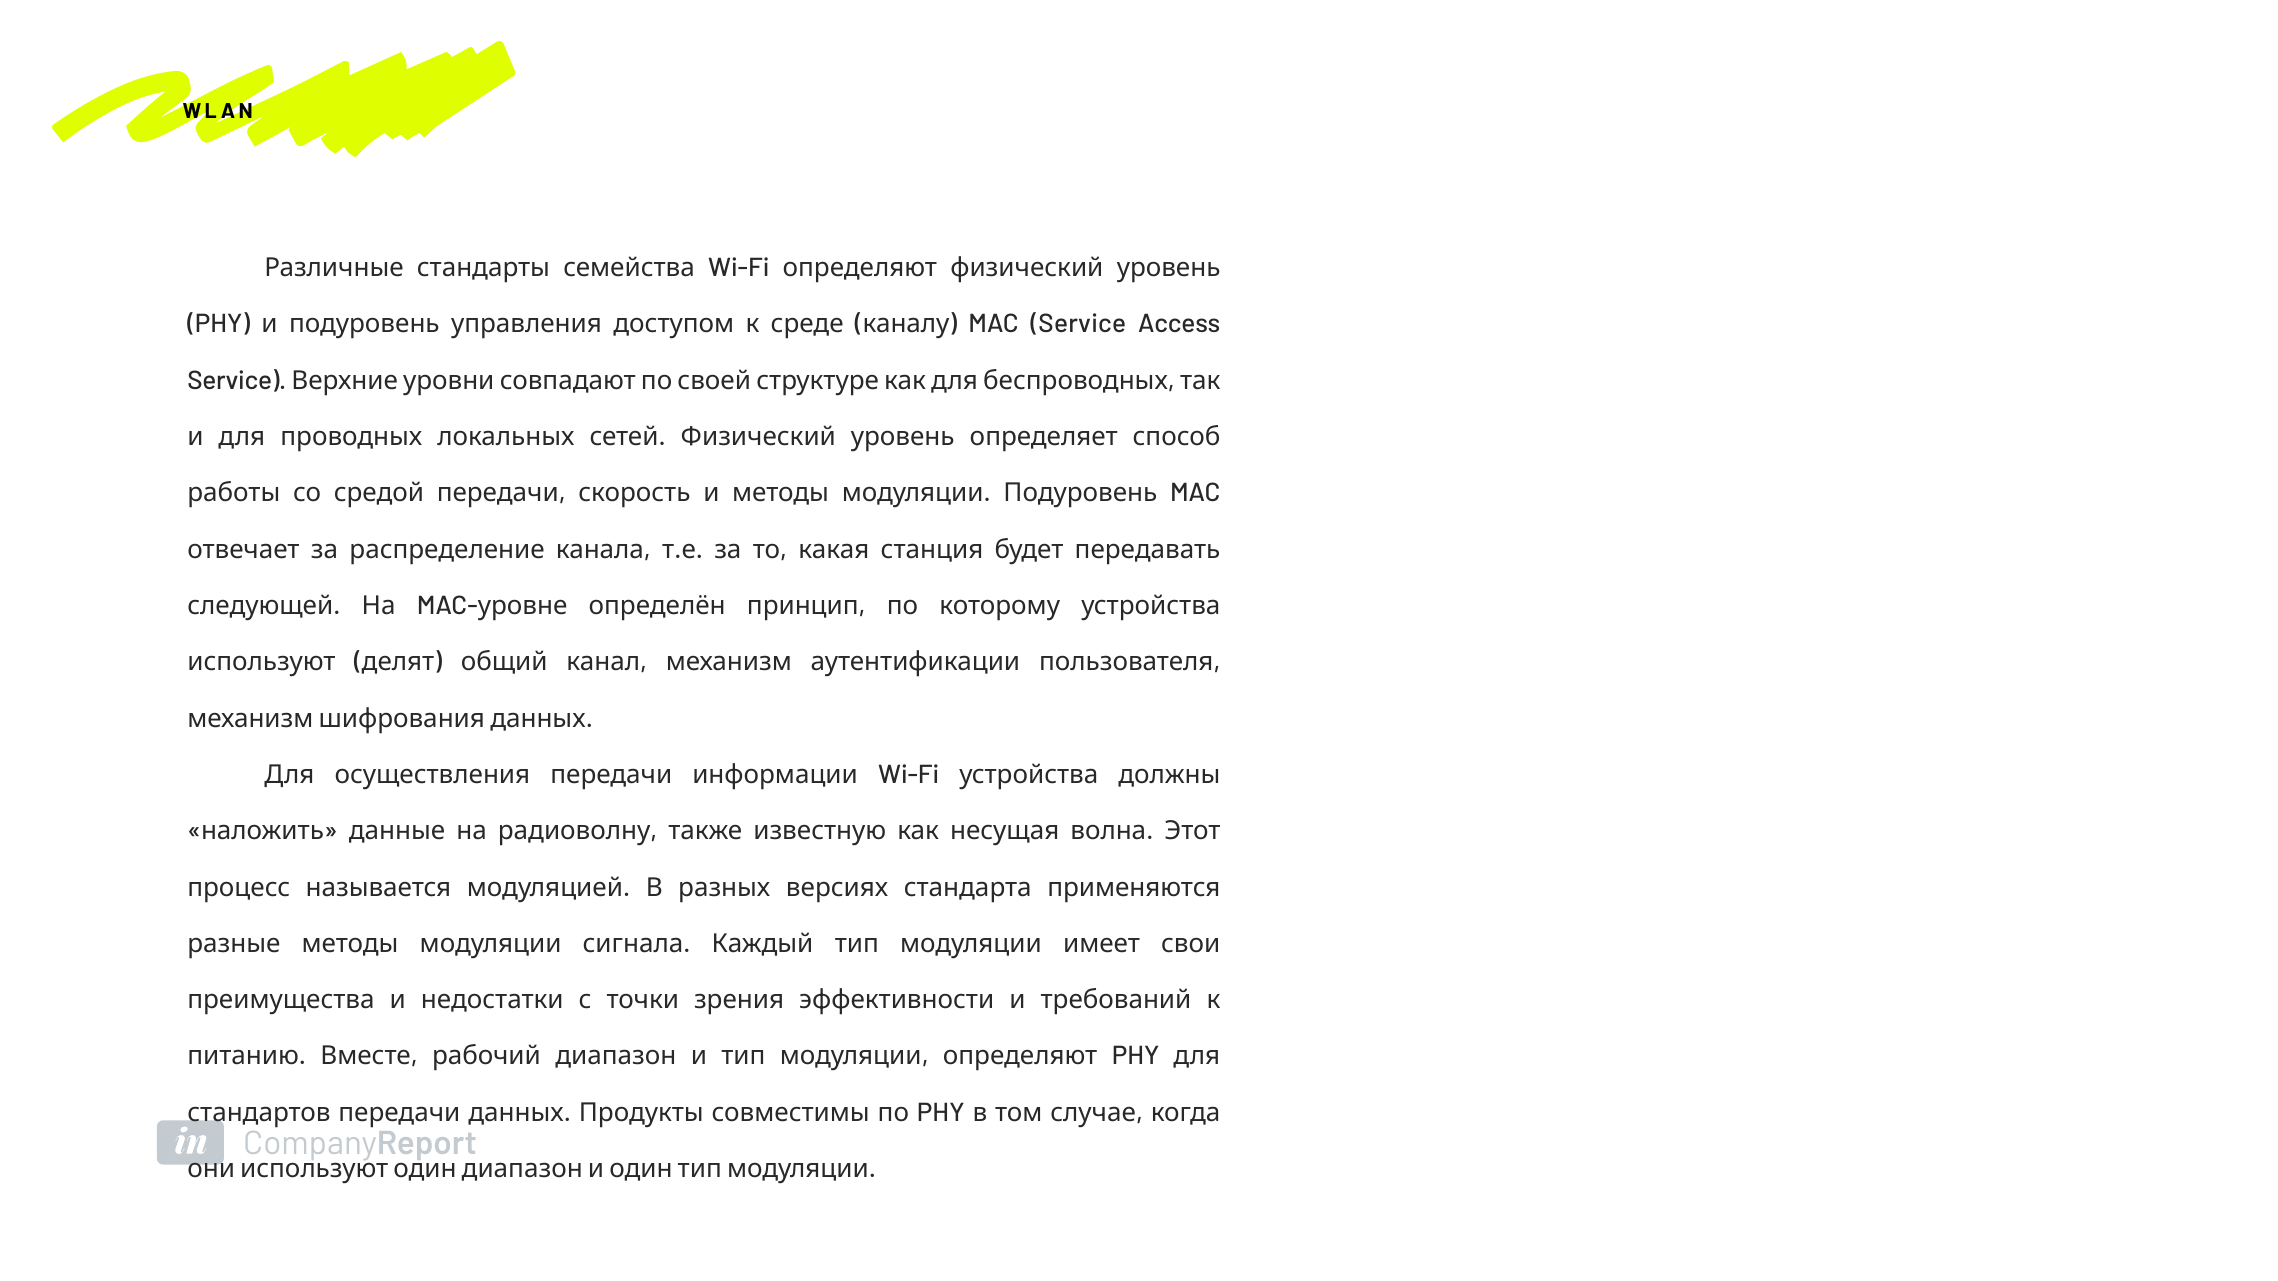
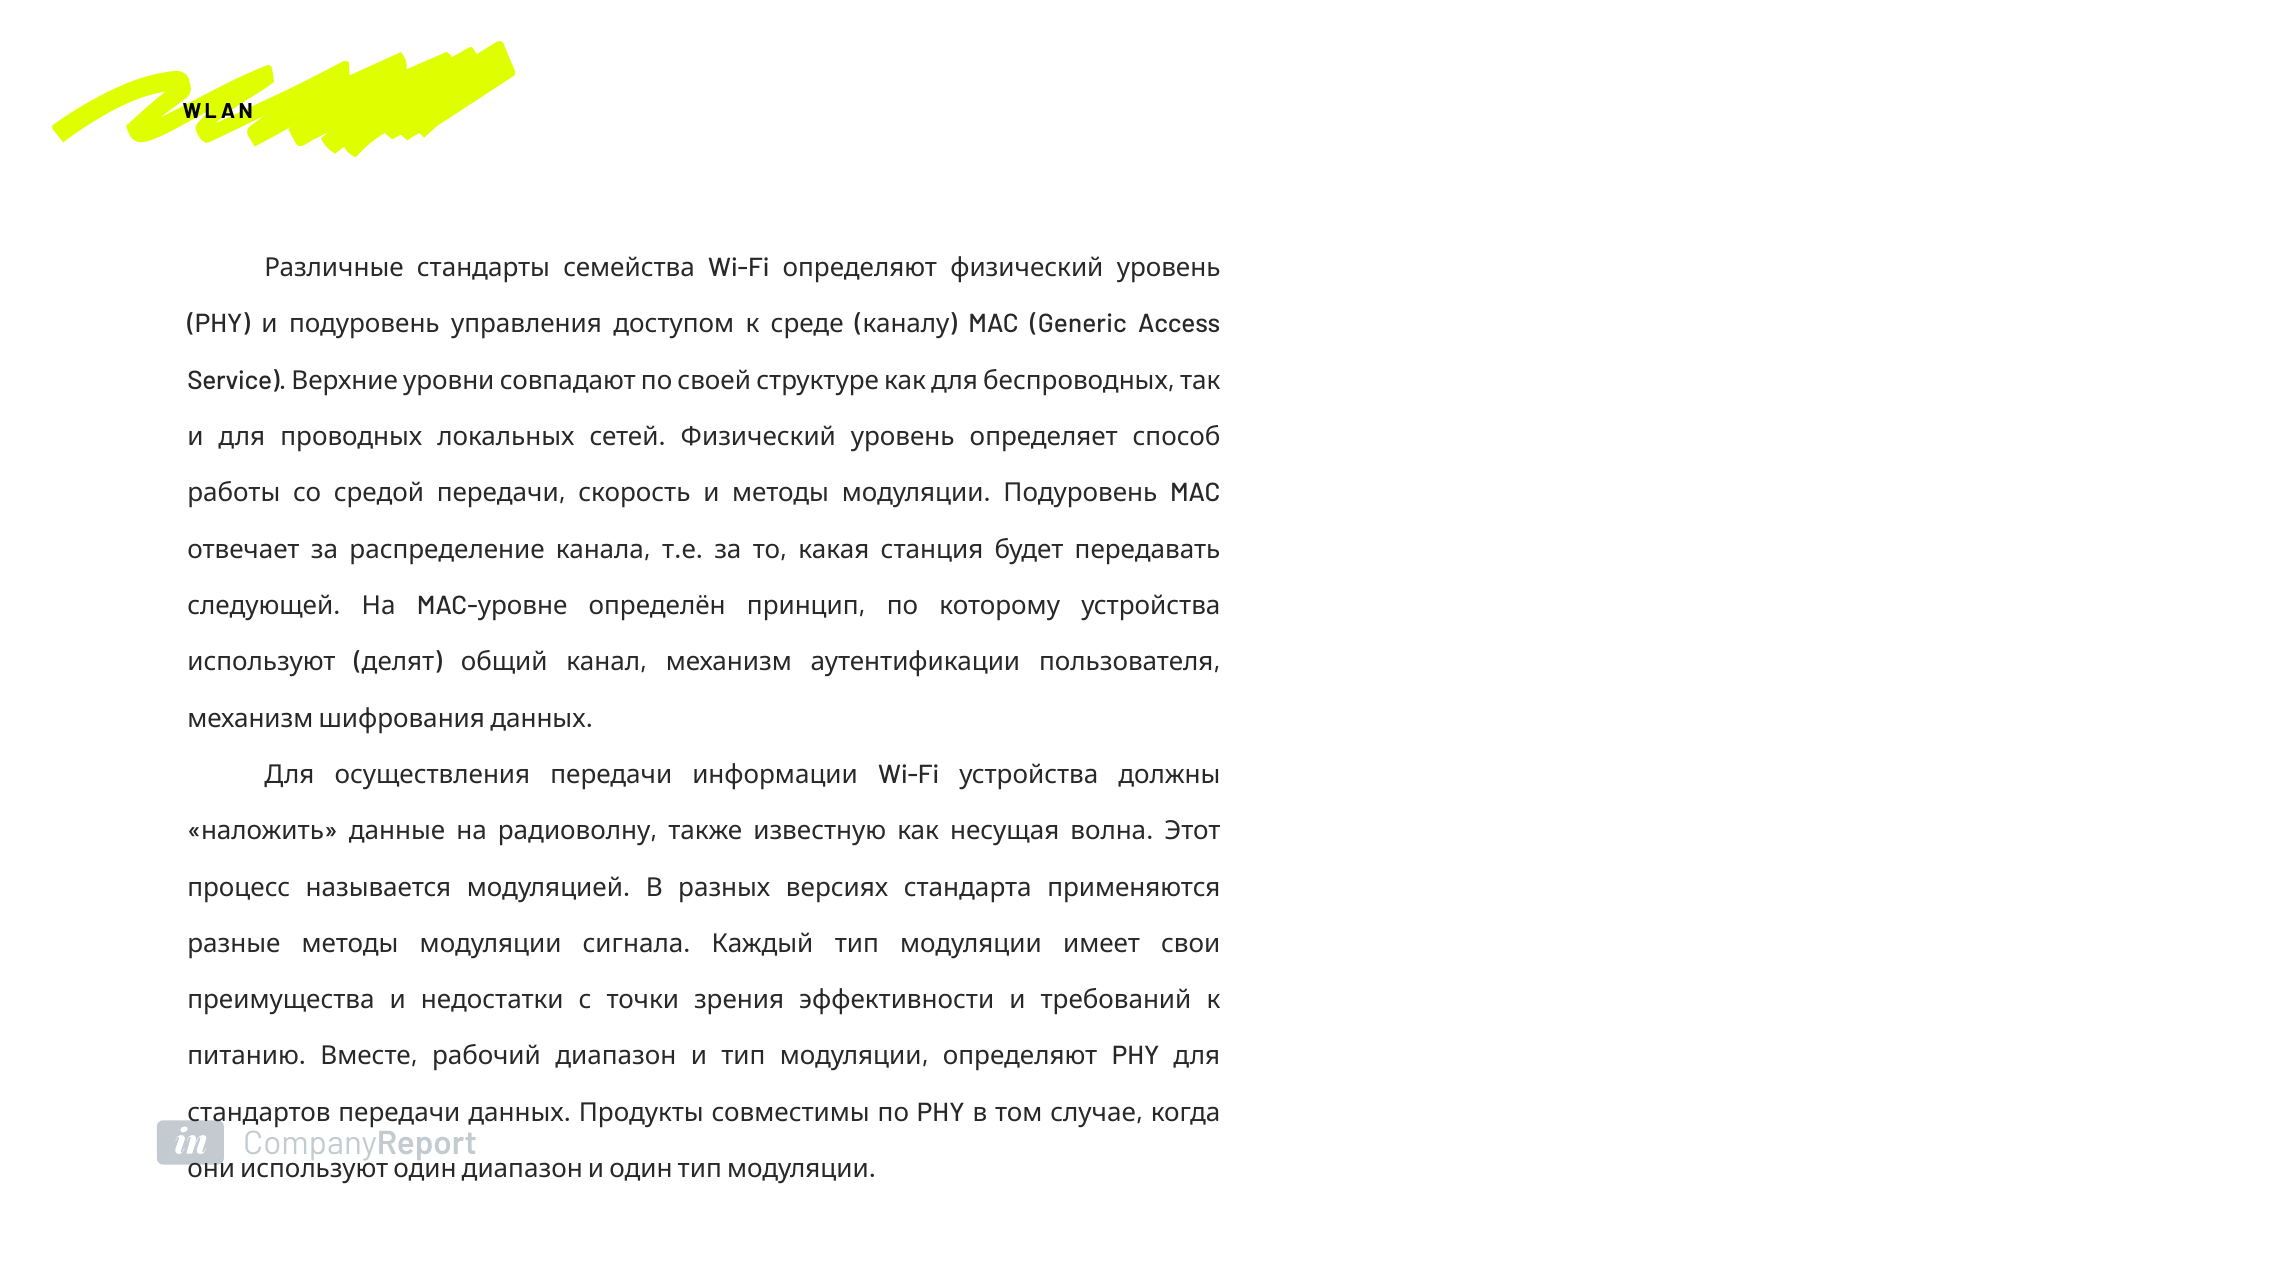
MAC Service: Service -> Generic (1078, 324)
